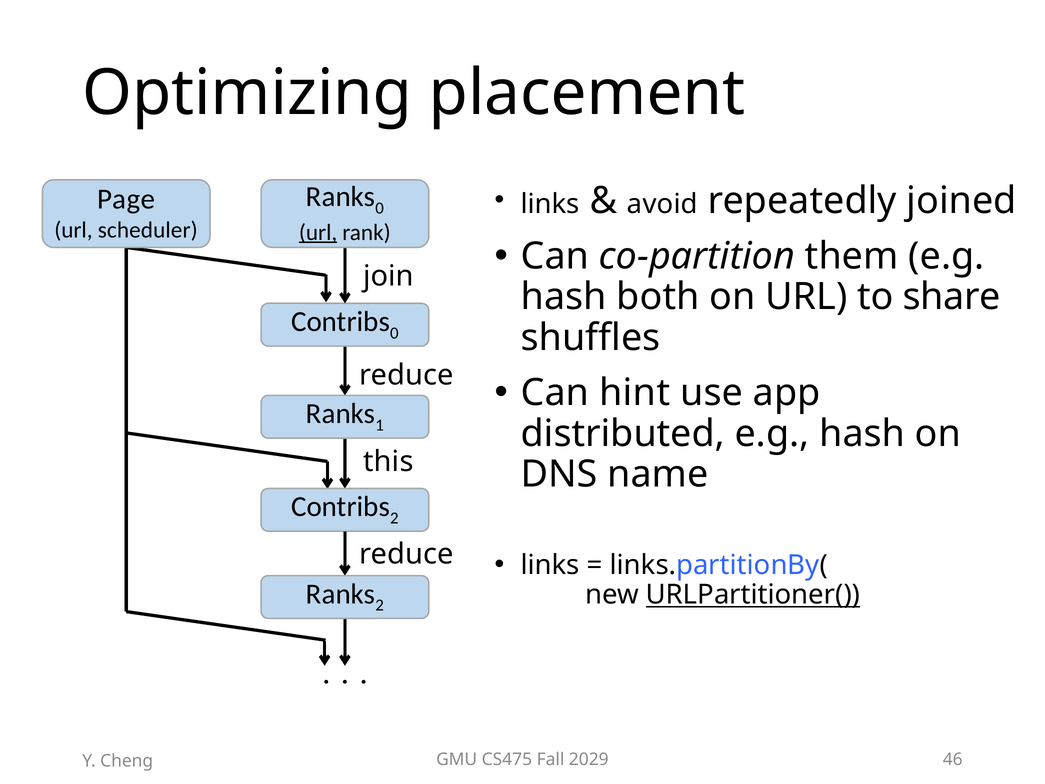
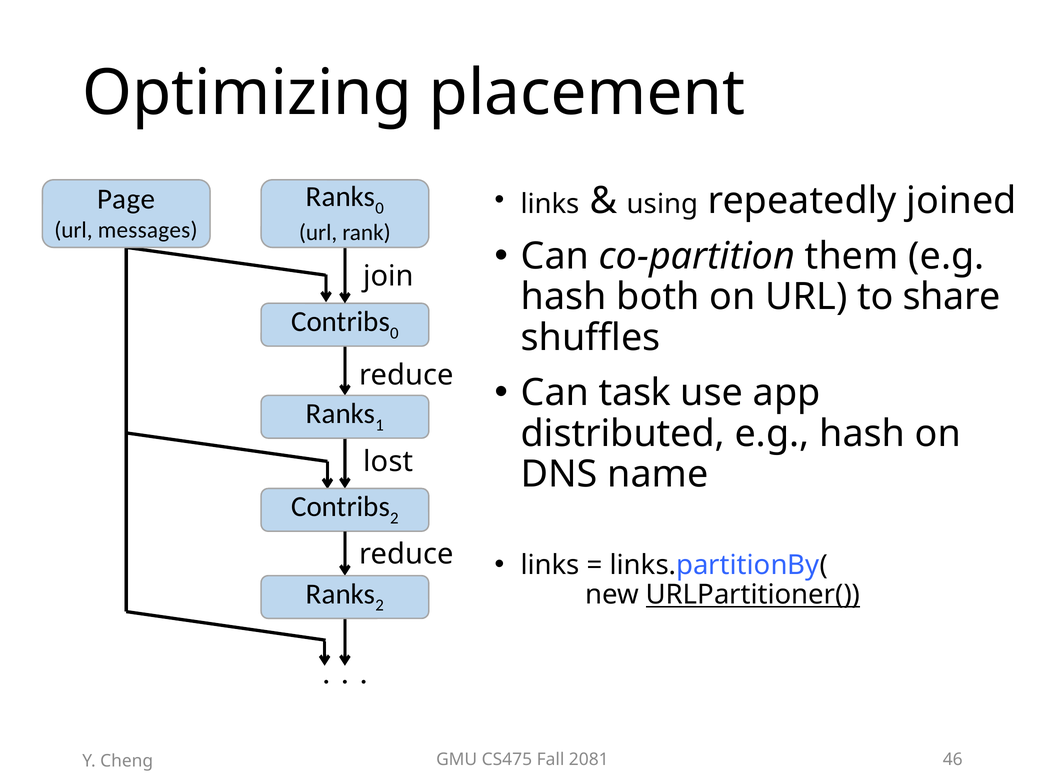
avoid: avoid -> using (662, 204)
scheduler: scheduler -> messages (148, 230)
url underline: present -> none (318, 232)
hint: hint -> task (635, 393)
this: this -> lost (388, 461)
2029: 2029 -> 2081 (589, 759)
